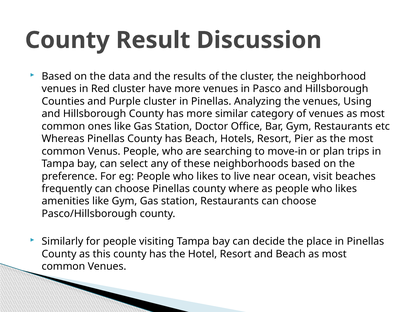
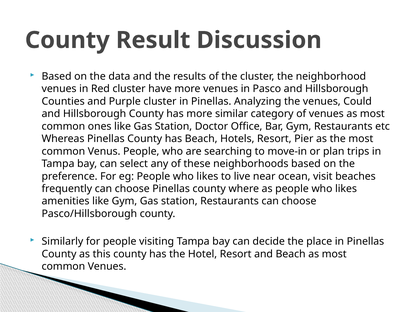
Using: Using -> Could (358, 102)
